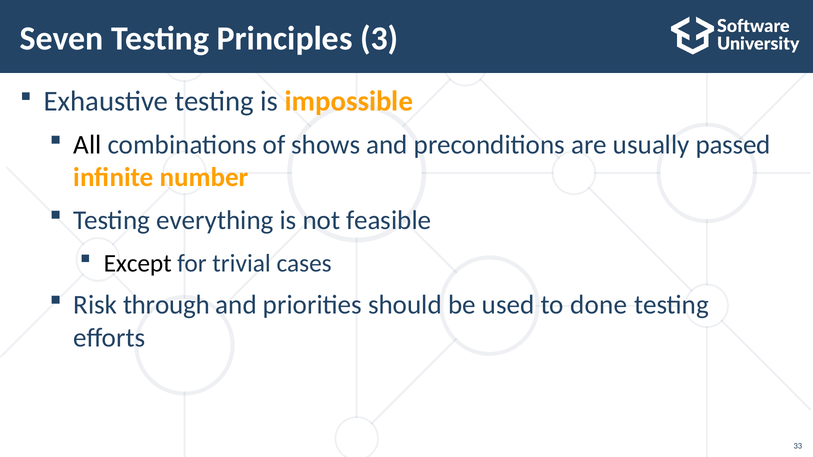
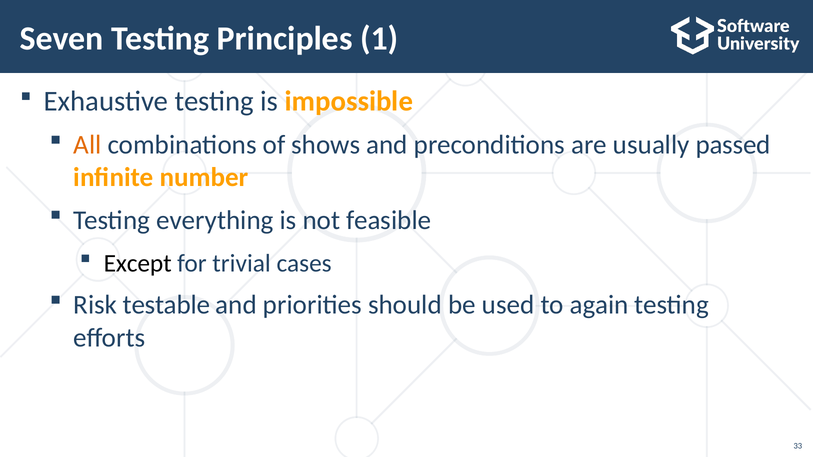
3: 3 -> 1 (379, 39)
All colour: black -> orange (87, 145)
through: through -> testable (166, 305)
done: done -> again (599, 305)
